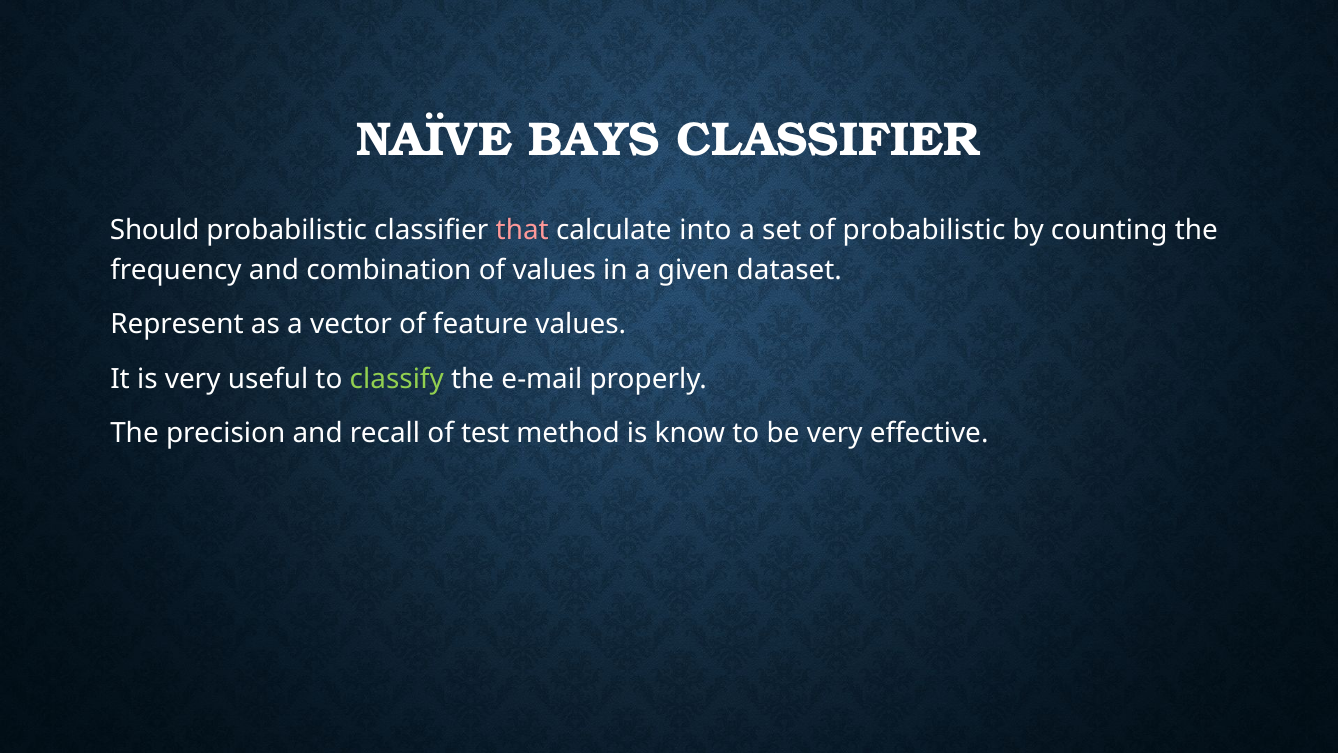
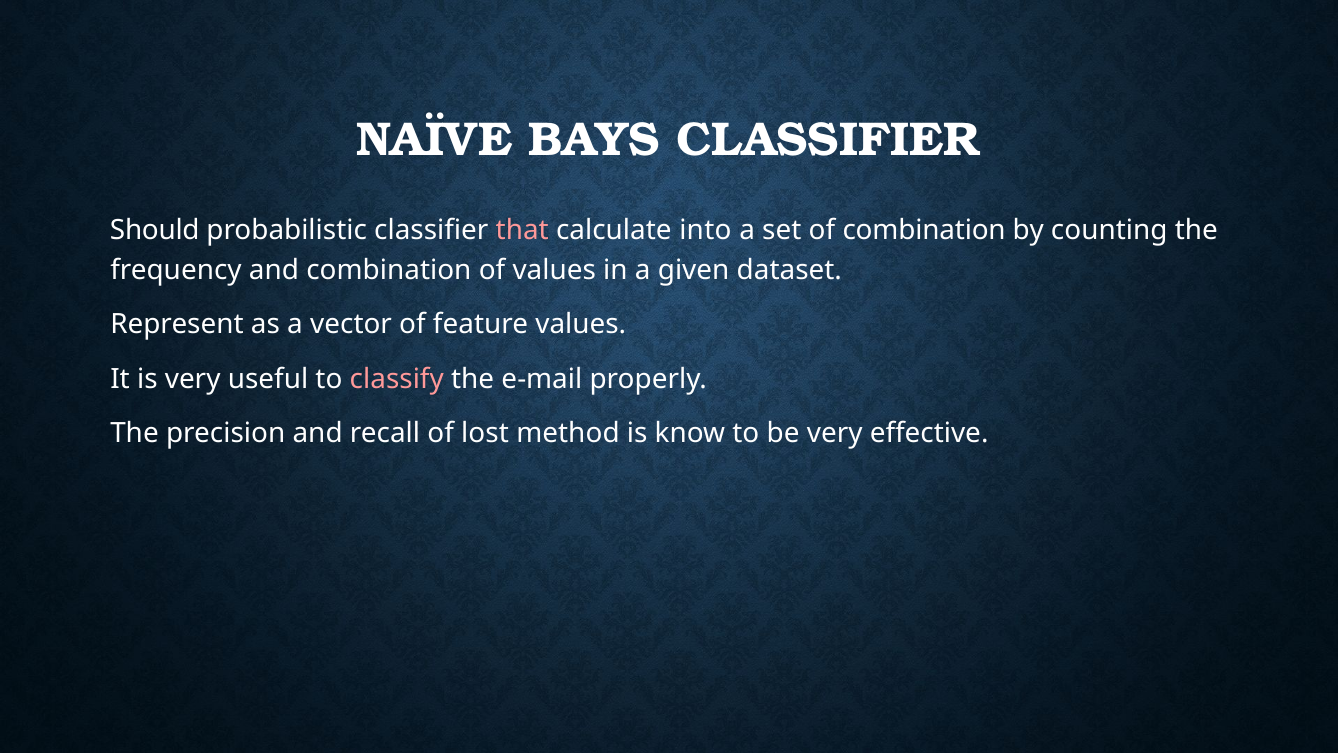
of probabilistic: probabilistic -> combination (924, 230)
classify colour: light green -> pink (397, 379)
test: test -> lost (485, 433)
